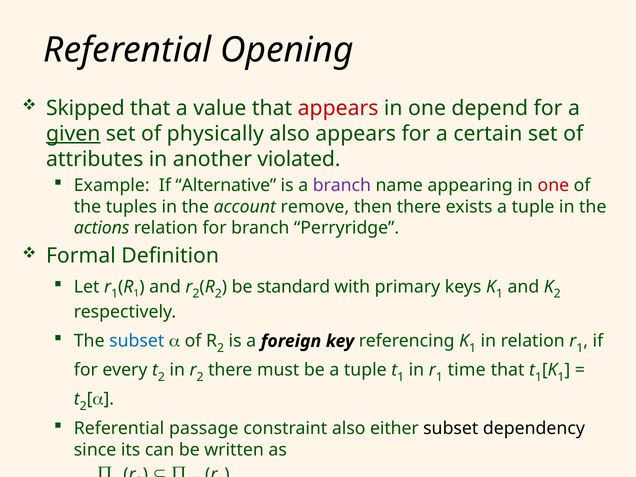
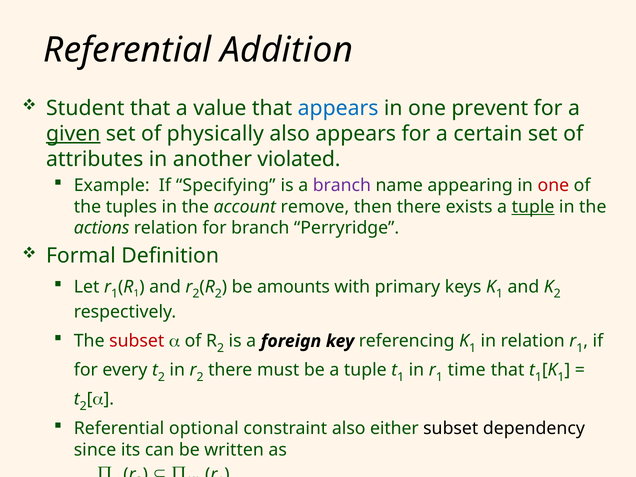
Opening: Opening -> Addition (287, 50)
Skipped: Skipped -> Student (85, 108)
appears colour: red -> blue (338, 108)
depend: depend -> prevent (490, 108)
Alternative: Alternative -> Specifying (226, 186)
tuple underline: none -> present (533, 207)
standard: standard -> amounts (294, 287)
subset colour: blue -> red (137, 341)
passage: passage -> optional (204, 429)
